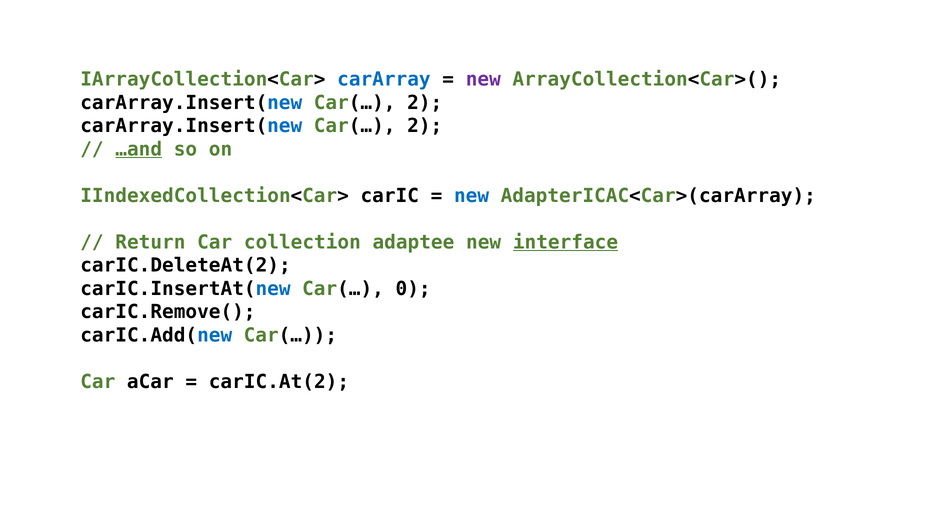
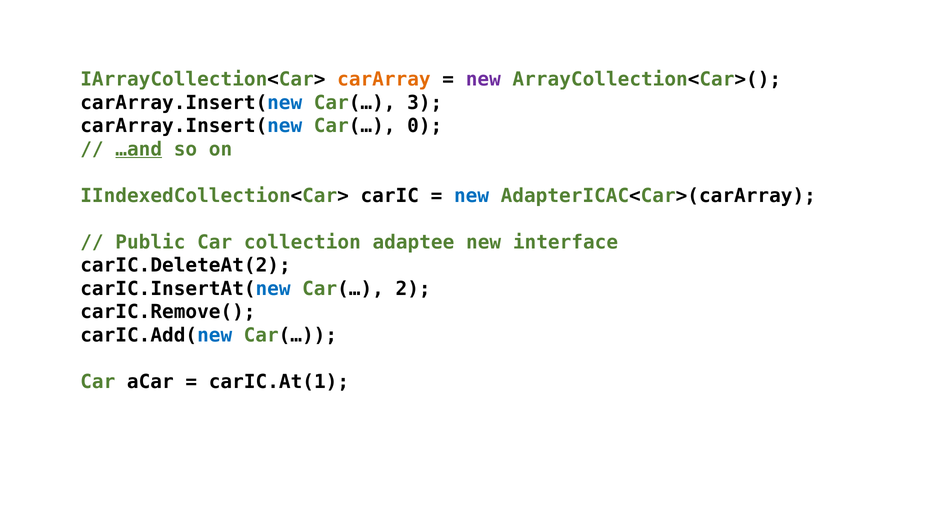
carArray colour: blue -> orange (384, 80)
2: 2 -> 3 (425, 103)
2: 2 -> 0 (425, 126)
Return: Return -> Public (150, 242)
interface underline: present -> none (565, 242)
0: 0 -> 2 (413, 289)
carIC.At(2: carIC.At(2 -> carIC.At(1 (279, 382)
